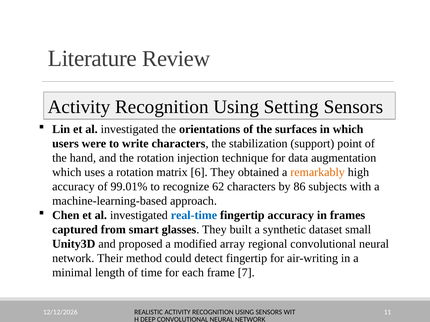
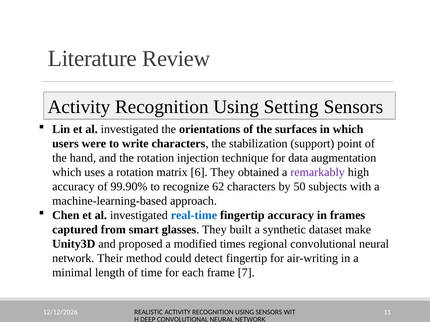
remarkably colour: orange -> purple (318, 172)
99.01%: 99.01% -> 99.90% (129, 187)
86: 86 -> 50 (299, 187)
small: small -> make (358, 230)
array: array -> times (233, 244)
